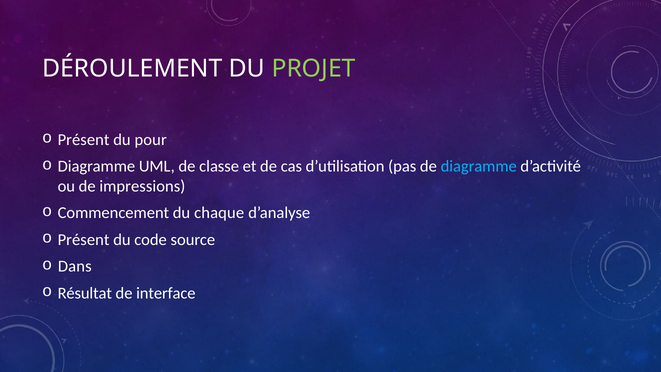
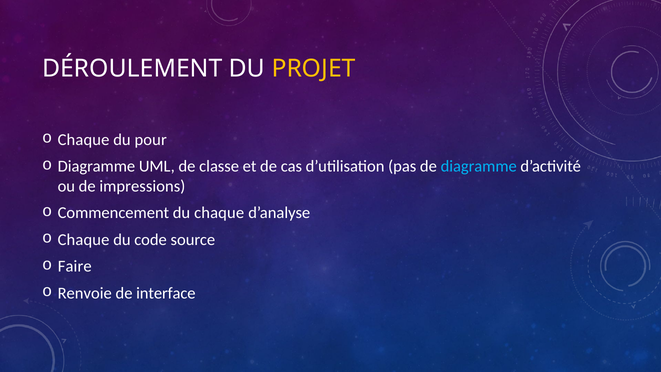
PROJET colour: light green -> yellow (314, 68)
Présent: Présent -> Chaque (84, 139)
Présent: Présent -> Chaque (84, 239)
Dans: Dans -> Faire (75, 266)
Résultat: Résultat -> Renvoie (85, 293)
